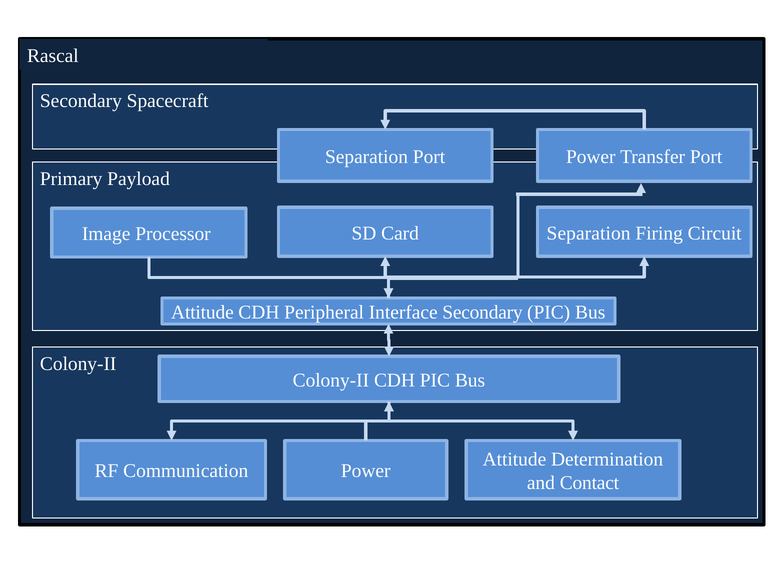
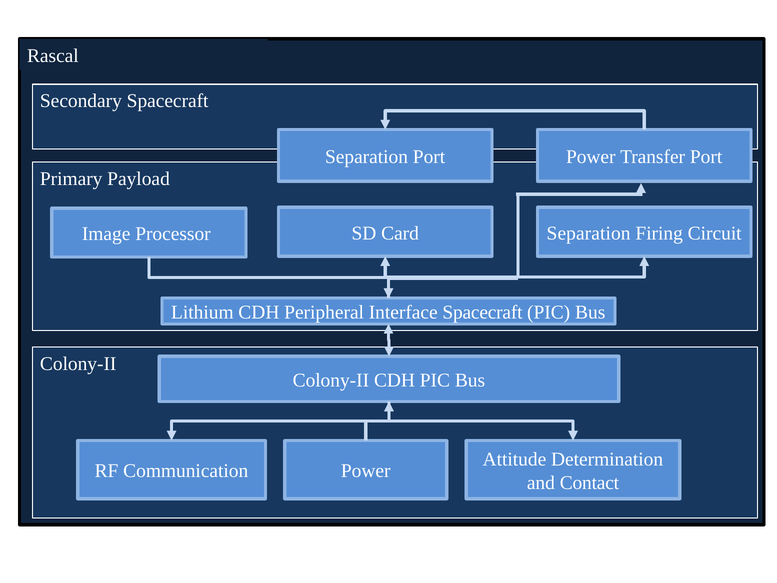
Attitude: Attitude -> Lithium (202, 312)
Interface Secondary: Secondary -> Spacecraft (482, 312)
